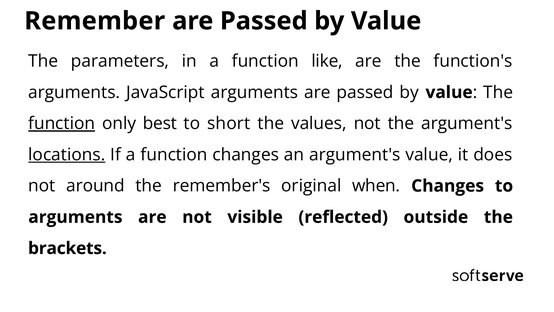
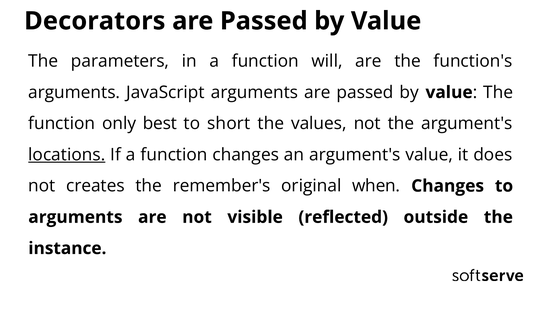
Remember: Remember -> Decorators (95, 21)
like: like -> will (327, 61)
function underline: present -> none (62, 123)
around: around -> creates (95, 186)
brackets: brackets -> instance (67, 248)
